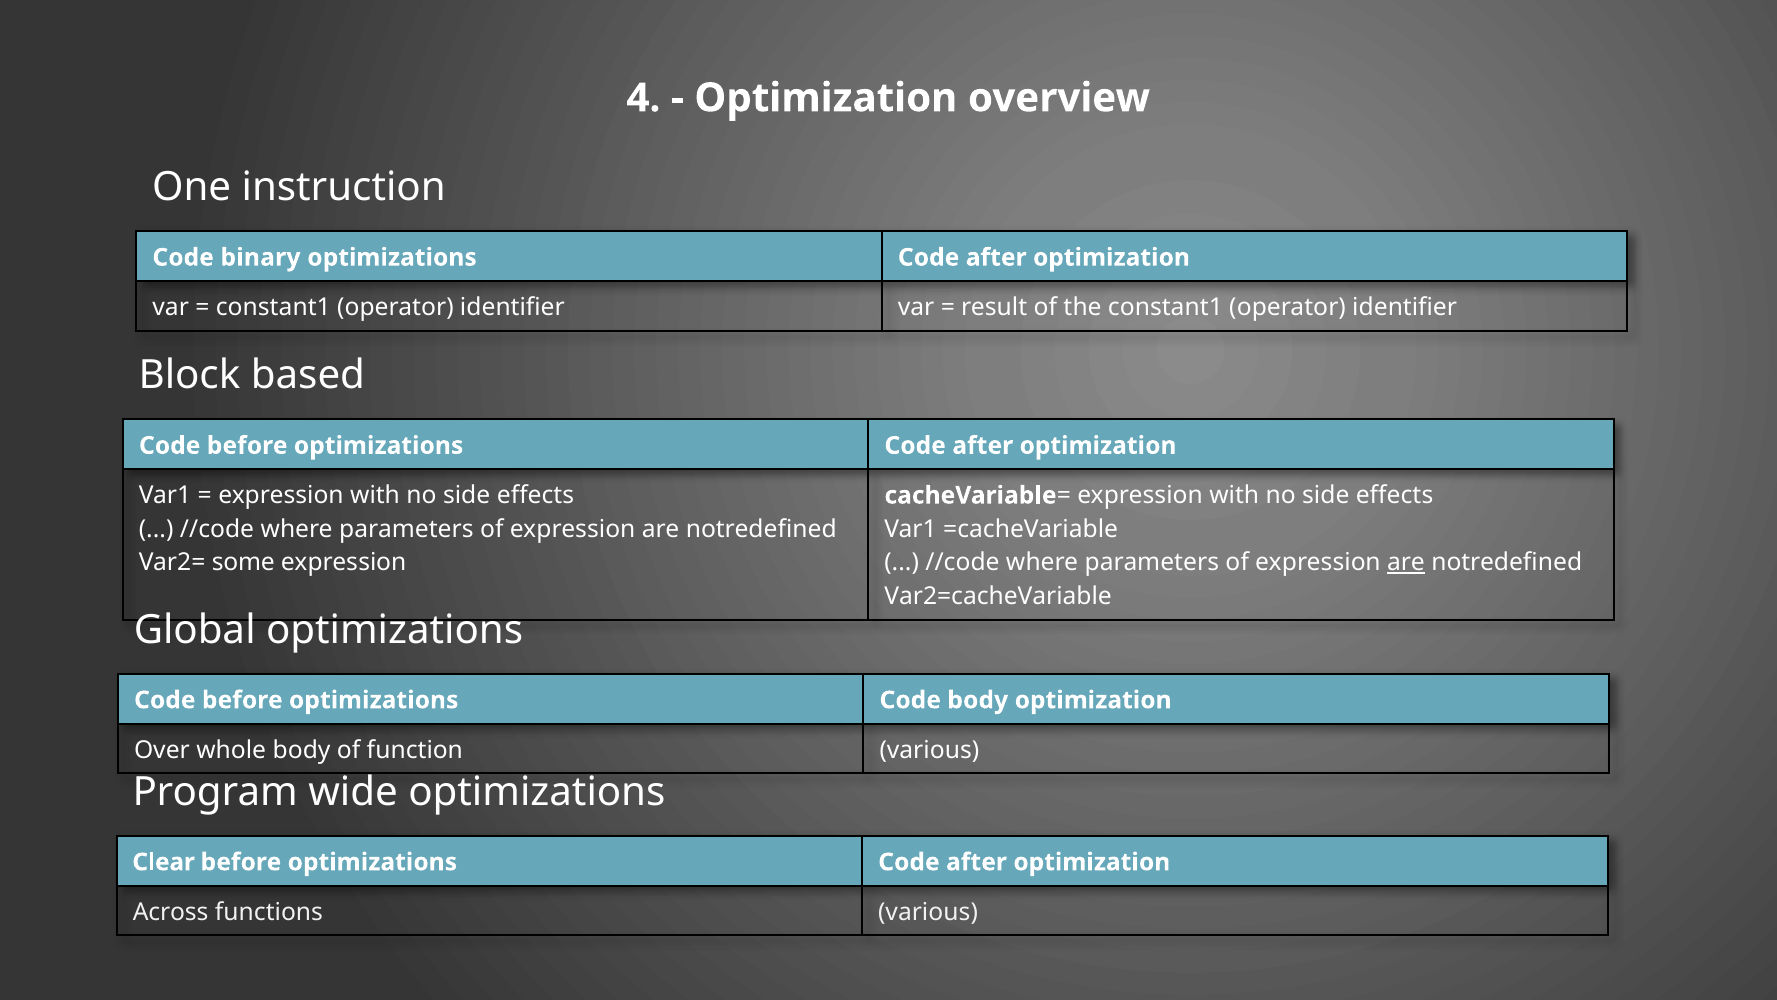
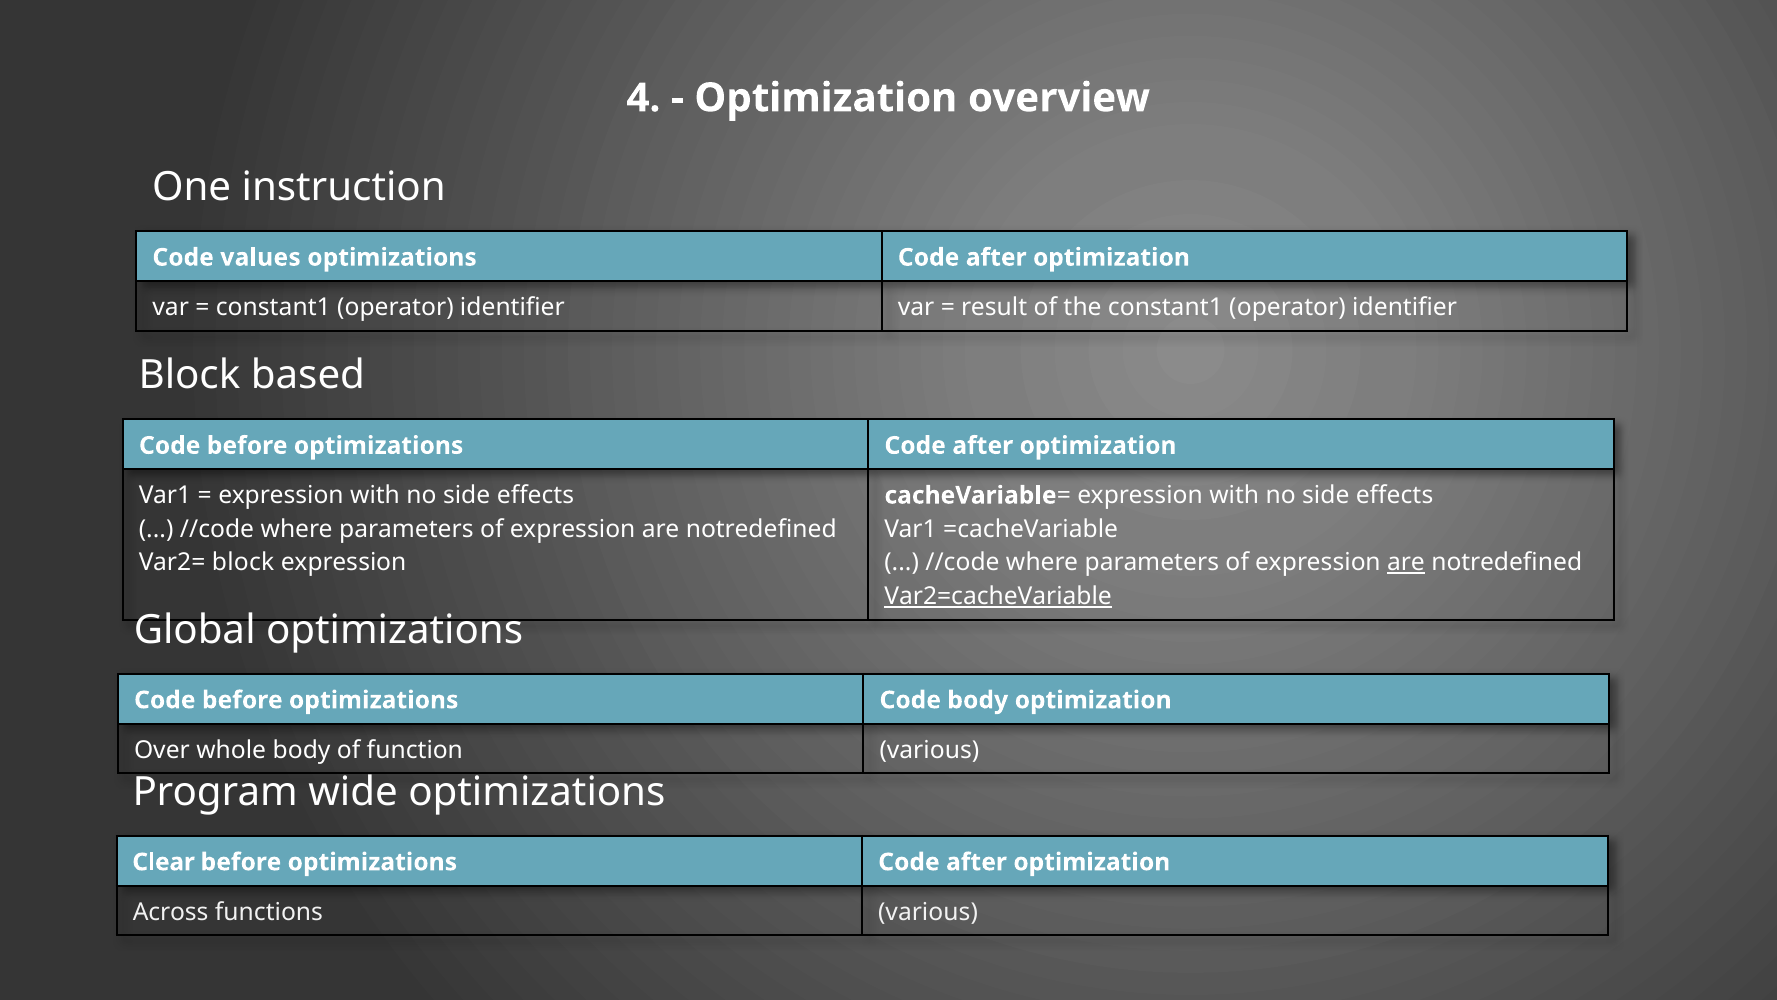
binary: binary -> values (261, 257)
Var2= some: some -> block (243, 562)
Var2=cacheVariable underline: none -> present (998, 596)
